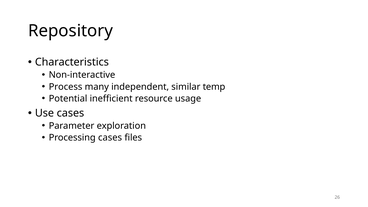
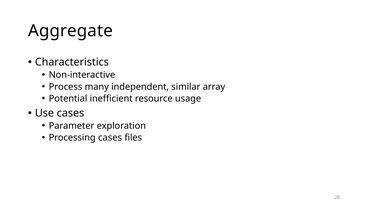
Repository: Repository -> Aggregate (70, 31)
temp: temp -> array (214, 87)
